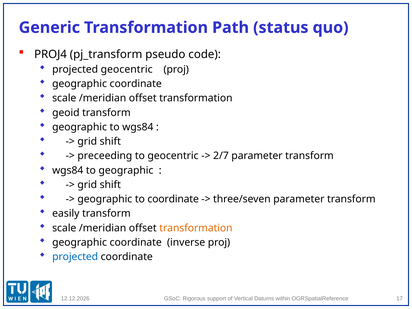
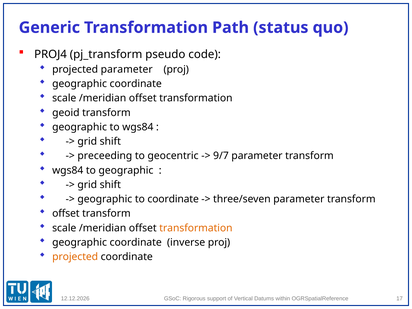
projected geocentric: geocentric -> parameter (127, 69)
2/7: 2/7 -> 9/7 (221, 156)
easily: easily -> offset (66, 214)
projected colour: blue -> orange (75, 257)
